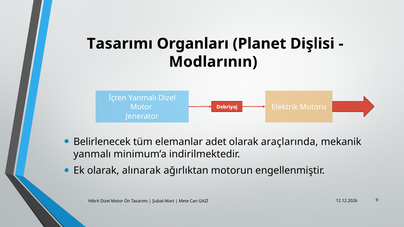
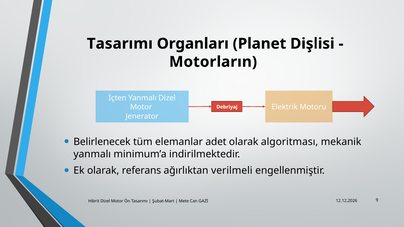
Modlarının: Modlarının -> Motorların (213, 62)
araçlarında: araçlarında -> algoritması (290, 142)
alınarak: alınarak -> referans (141, 171)
motorun: motorun -> verilmeli (232, 171)
